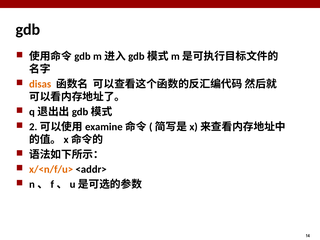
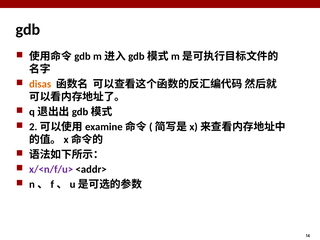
x/<n/f/u> colour: orange -> purple (51, 169)
